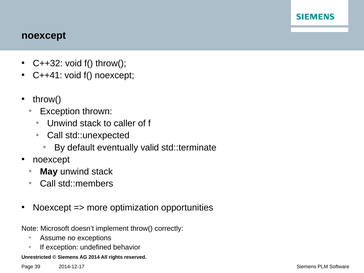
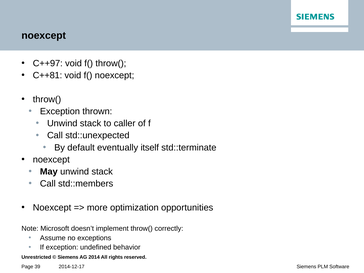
C++32: C++32 -> C++97 (48, 63)
C++41: C++41 -> C++81 (47, 75)
valid: valid -> itself (150, 147)
